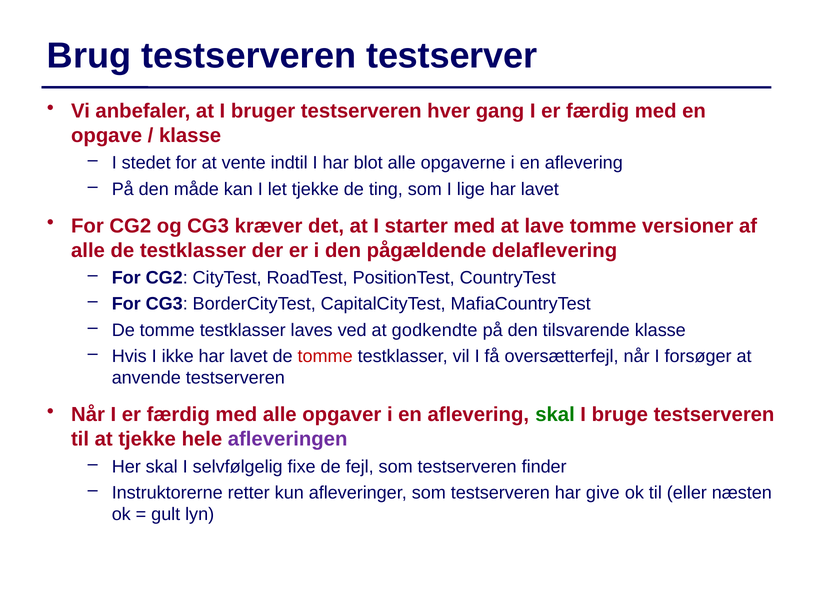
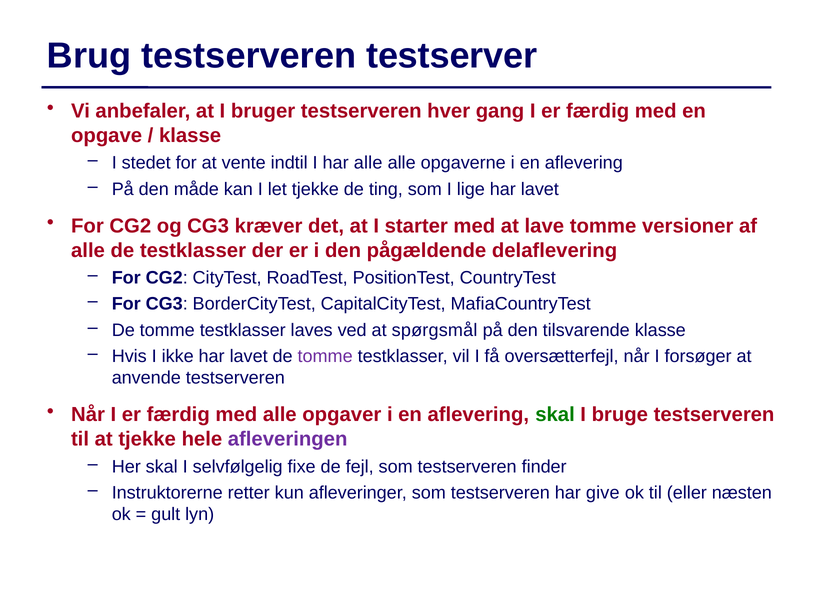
har blot: blot -> alle (368, 163)
godkendte: godkendte -> spørgsmål (435, 330)
tomme colour: red -> purple (325, 356)
